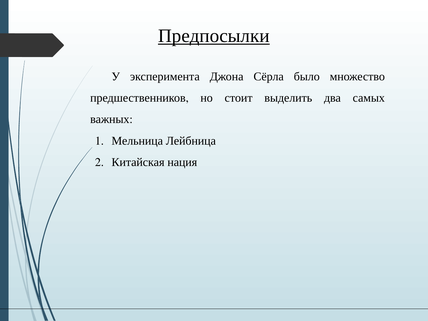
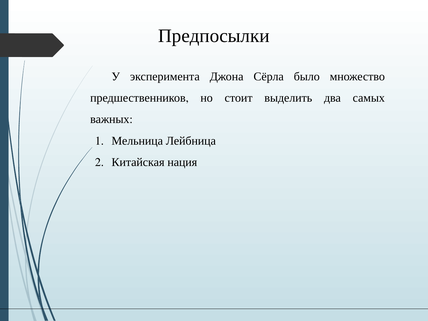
Предпосылки underline: present -> none (214, 36)
